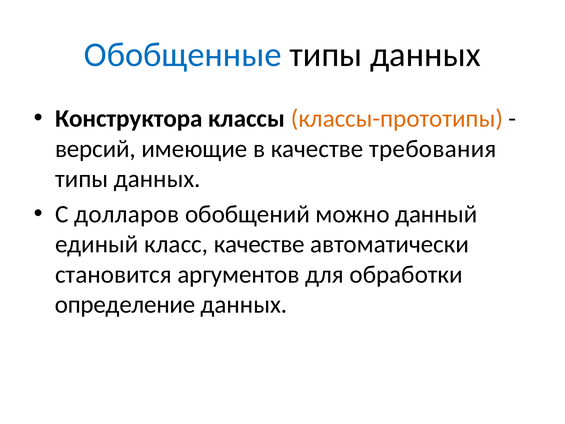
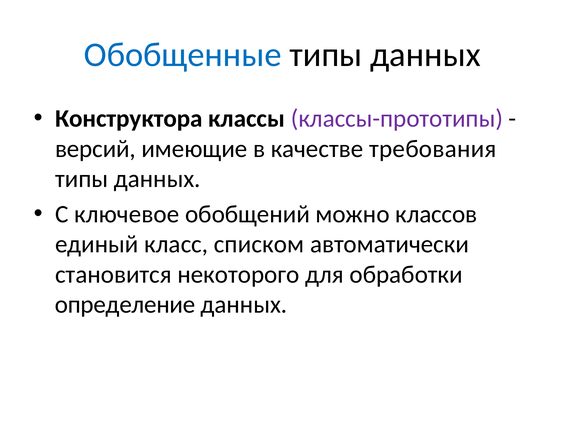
классы-прототипы colour: orange -> purple (397, 119)
долларов: долларов -> ключевое (127, 214)
данный: данный -> классов (436, 214)
класс качестве: качестве -> списком (259, 244)
аргументов: аргументов -> некоторого (238, 274)
